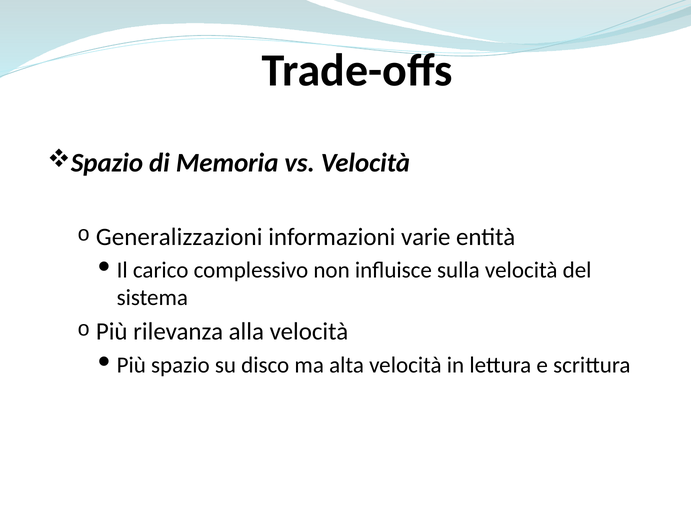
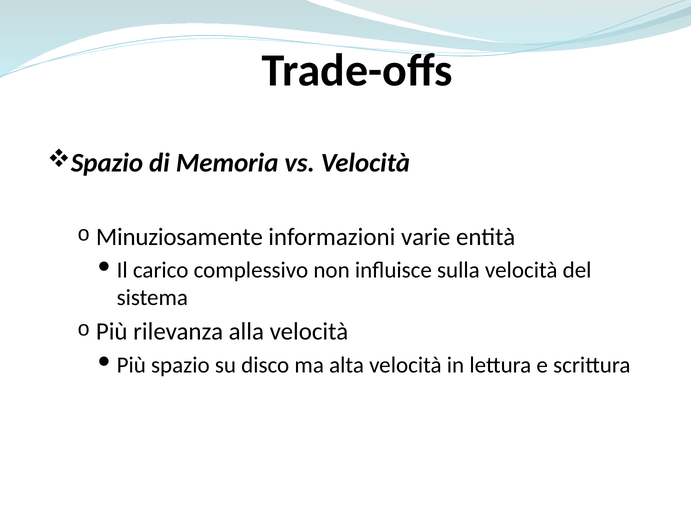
Generalizzazioni: Generalizzazioni -> Minuziosamente (179, 236)
